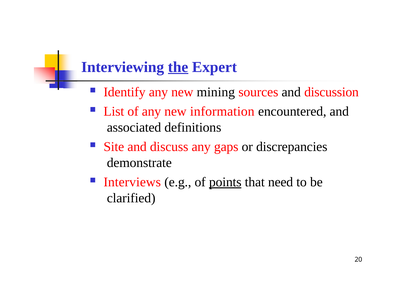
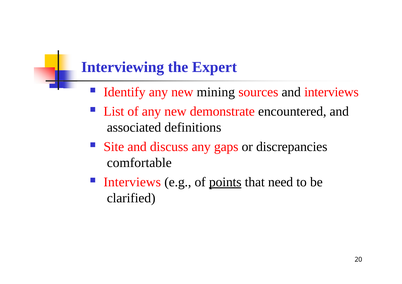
the underline: present -> none (178, 67)
and discussion: discussion -> interviews (332, 92)
information: information -> demonstrate (222, 111)
demonstrate: demonstrate -> comfortable (139, 163)
